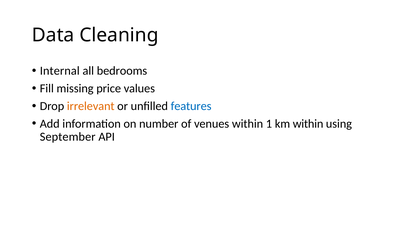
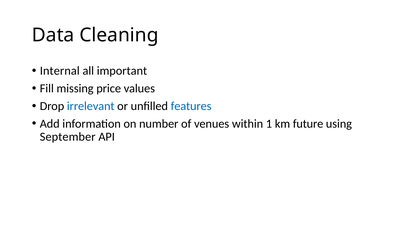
bedrooms: bedrooms -> important (122, 71)
irrelevant colour: orange -> blue (91, 106)
km within: within -> future (308, 124)
